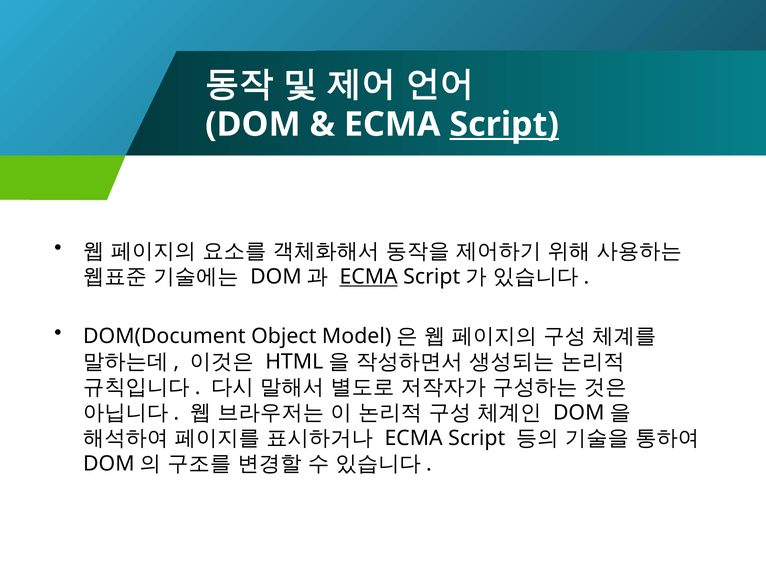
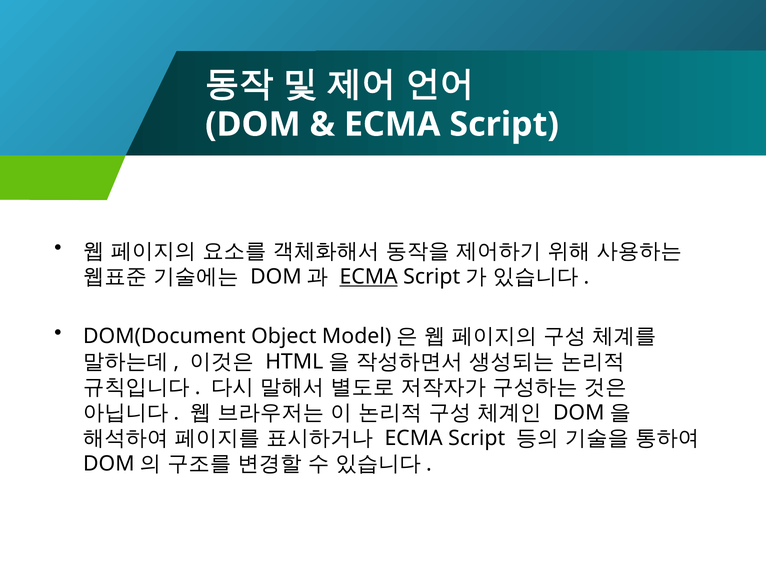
Script underline: present -> none (504, 125)
